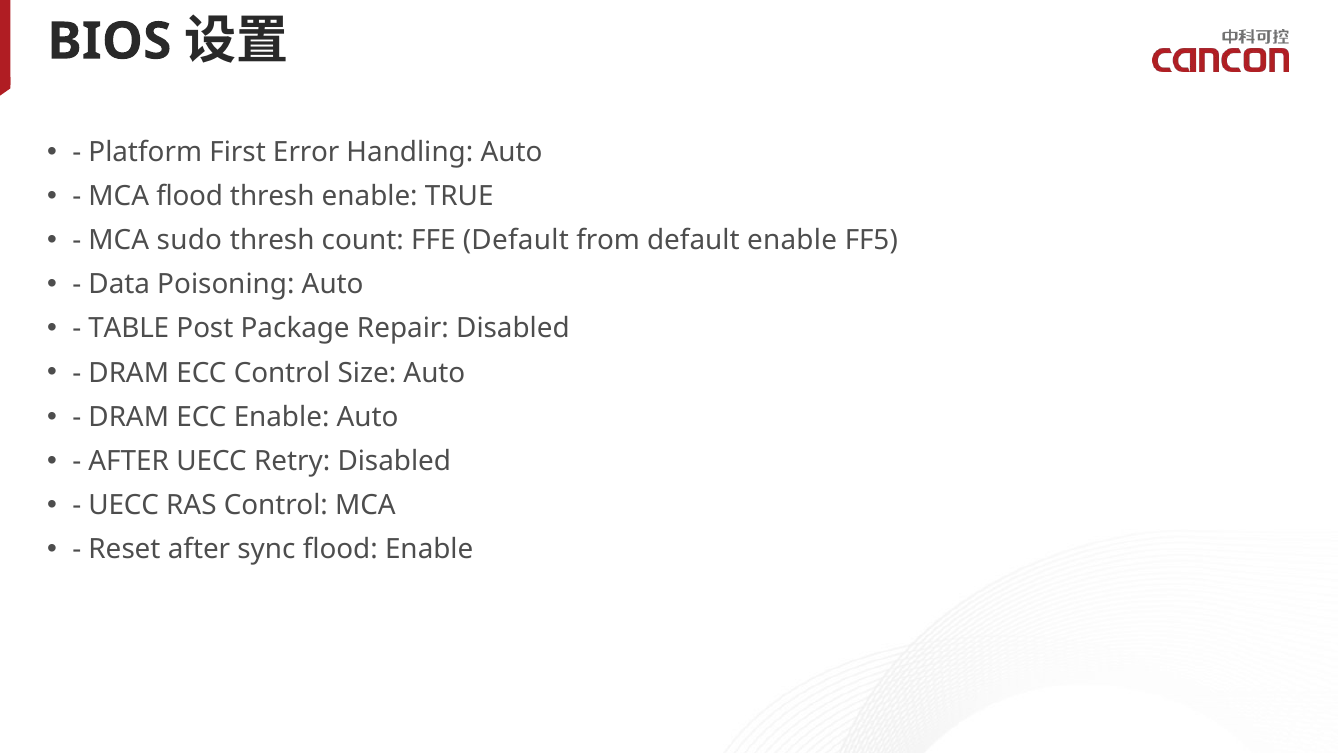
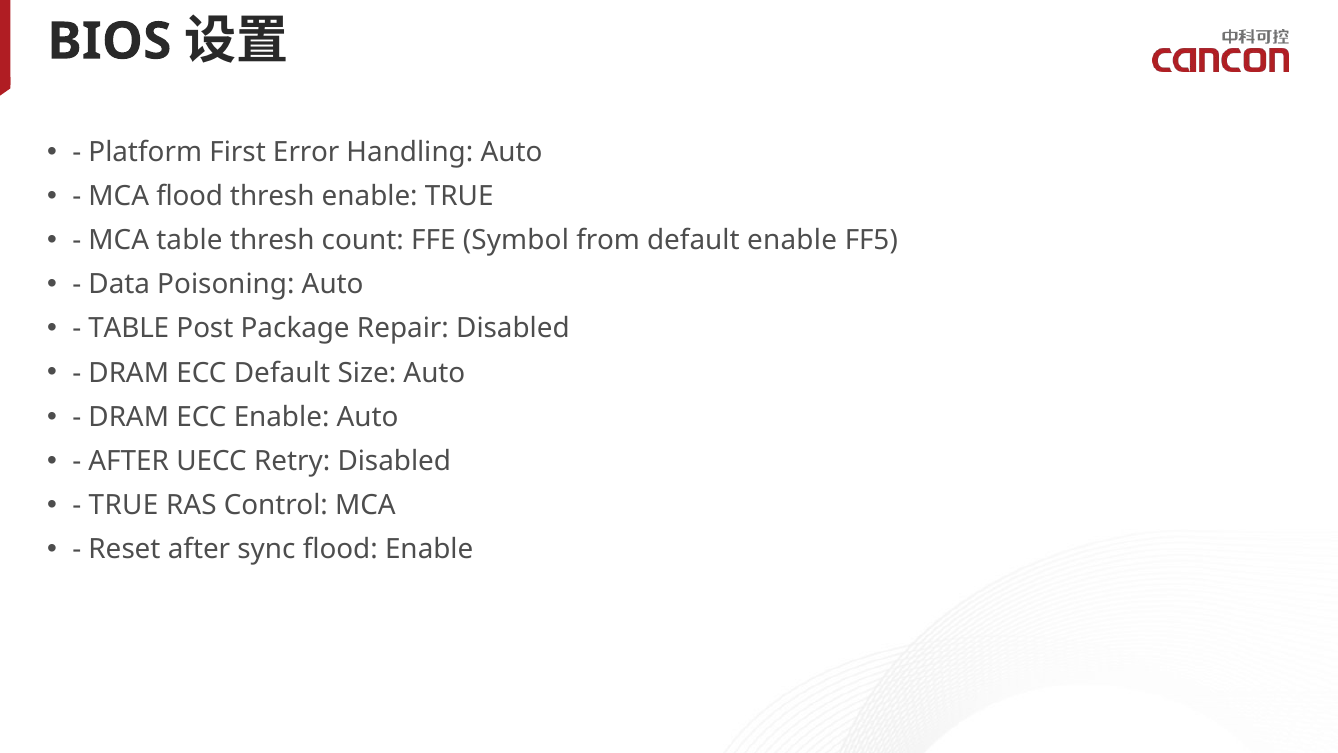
MCA sudo: sudo -> table (189, 240)
FFE Default: Default -> Symbol (516, 240)
ECC Control: Control -> Default (282, 373)
UECC: UECC -> TRUE (123, 505)
